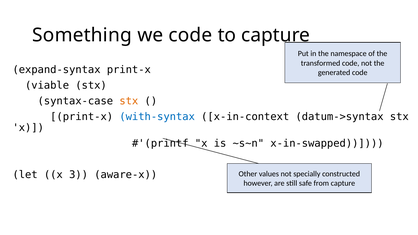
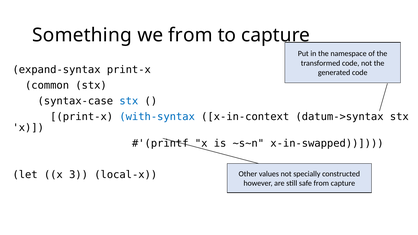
we code: code -> from (190, 35)
viable: viable -> common (47, 85)
stx colour: orange -> blue (129, 101)
aware-x: aware-x -> local-x (126, 175)
